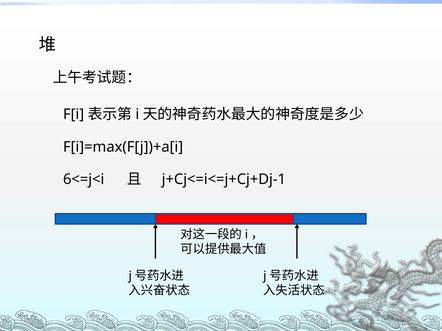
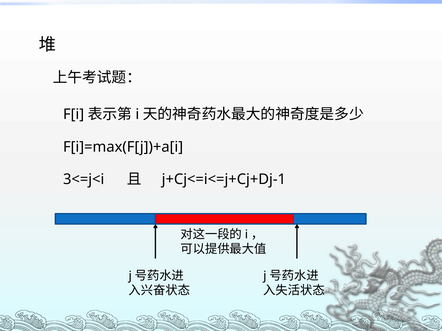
6<=j<i: 6<=j<i -> 3<=j<i (84, 179)
